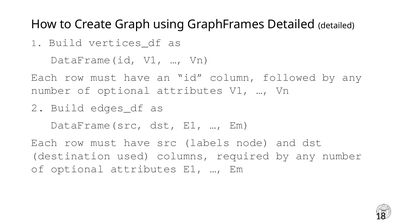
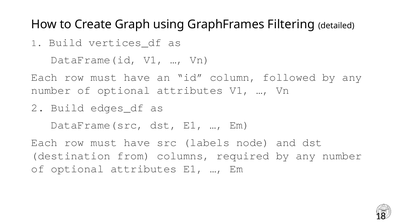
GraphFrames Detailed: Detailed -> Filtering (291, 24)
used: used -> from (134, 155)
